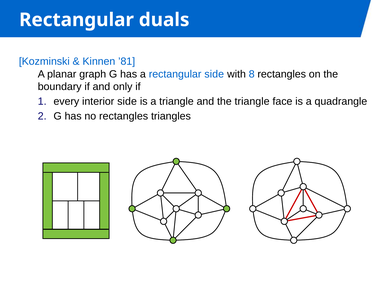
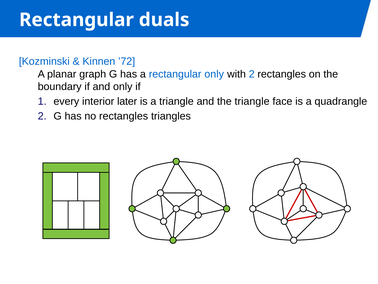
’81: ’81 -> ’72 (127, 61)
rectangular side: side -> only (214, 74)
with 8: 8 -> 2 (252, 74)
interior side: side -> later (127, 101)
